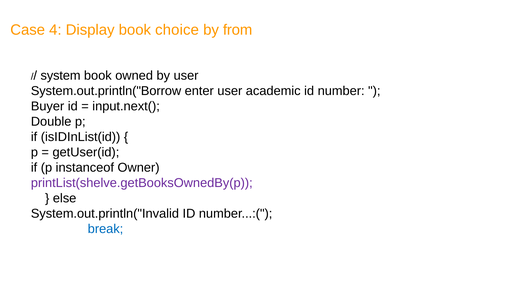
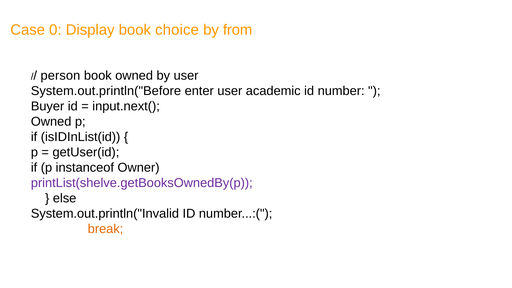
4: 4 -> 0 (55, 30)
system: system -> person (60, 75)
System.out.println("Borrow: System.out.println("Borrow -> System.out.println("Before (106, 91)
Double: Double -> Owned (51, 122)
break colour: blue -> orange (106, 229)
